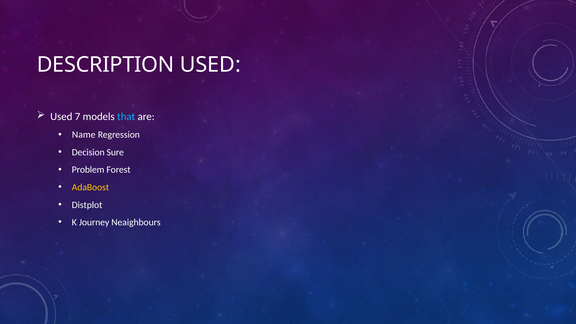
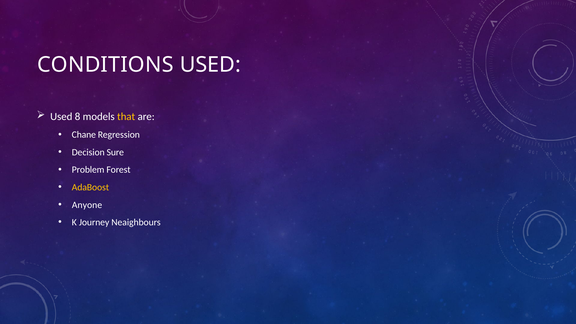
DESCRIPTION: DESCRIPTION -> CONDITIONS (105, 65)
7: 7 -> 8 (78, 117)
that colour: light blue -> yellow (126, 117)
Name: Name -> Chane (84, 135)
Distplot: Distplot -> Anyone (87, 205)
